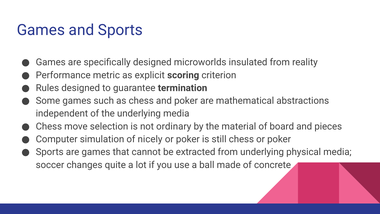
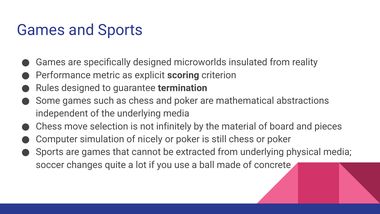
ordinary: ordinary -> infinitely (174, 126)
